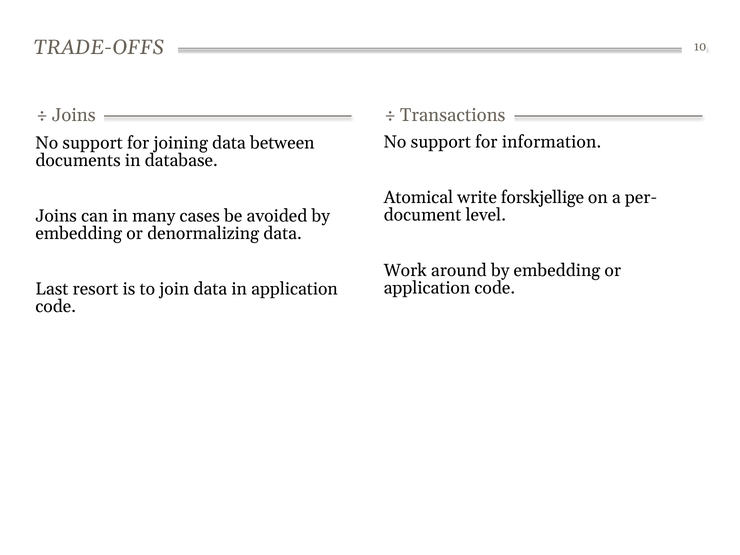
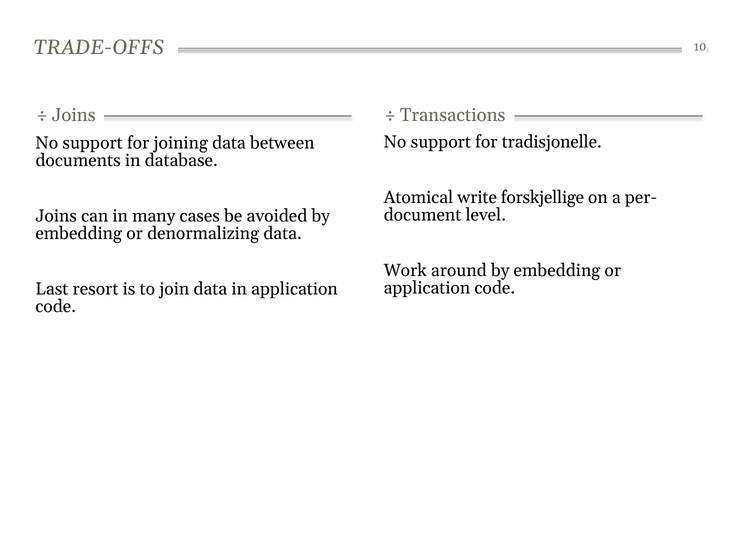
information: information -> tradisjonelle (552, 142)
